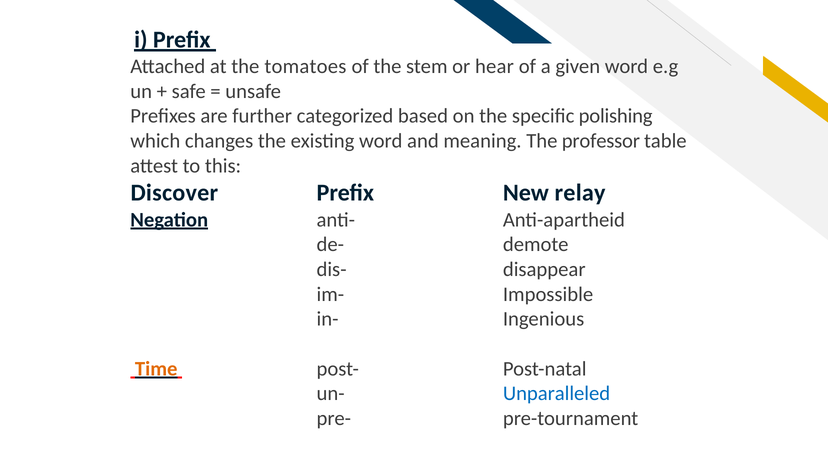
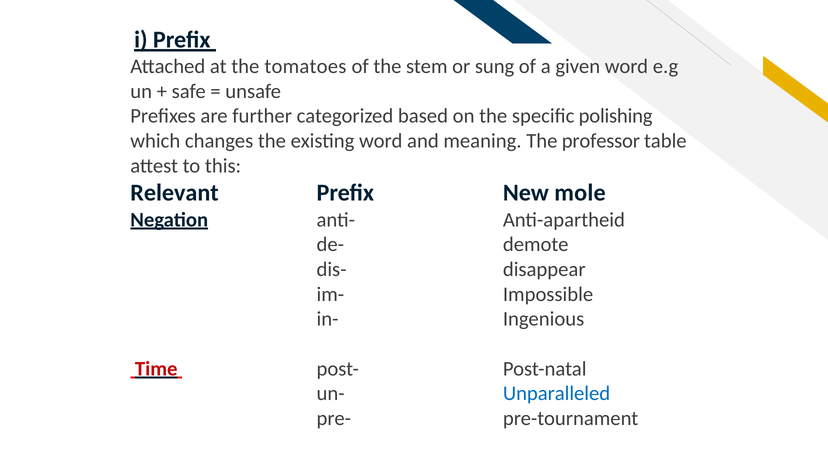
hear: hear -> sung (495, 66)
Discover: Discover -> Relevant (174, 193)
relay: relay -> mole (580, 193)
Time colour: orange -> red (156, 369)
